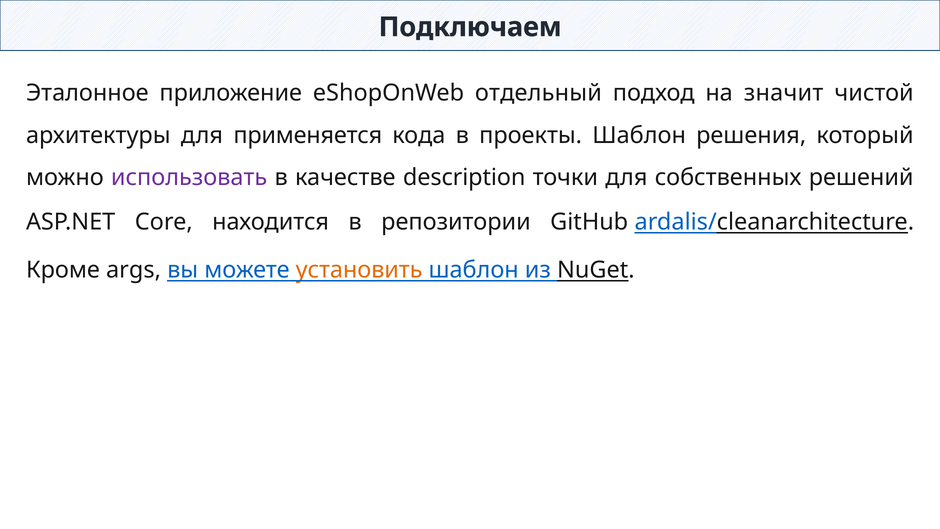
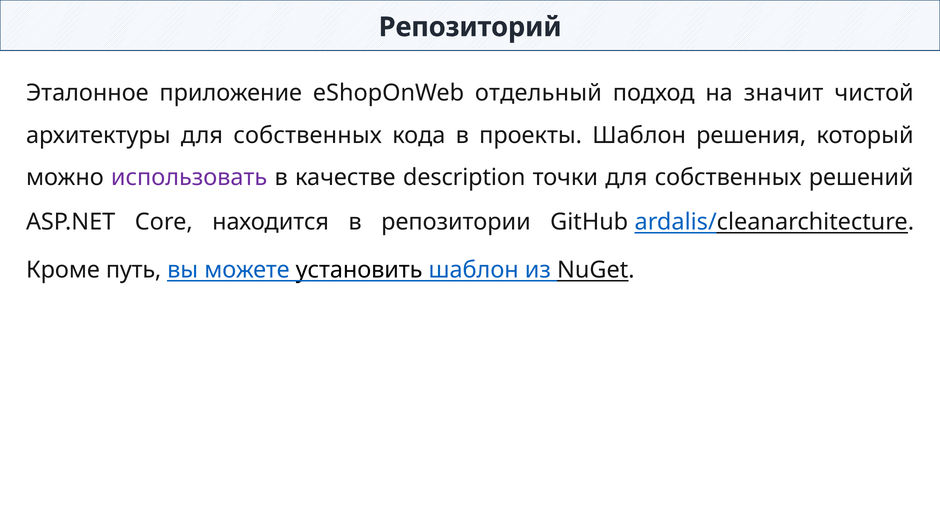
Подключаем: Подключаем -> Репозиторий (470, 27)
архитектуры для применяется: применяется -> собственных (308, 135)
args: args -> путь (134, 270)
установить colour: orange -> black (359, 270)
